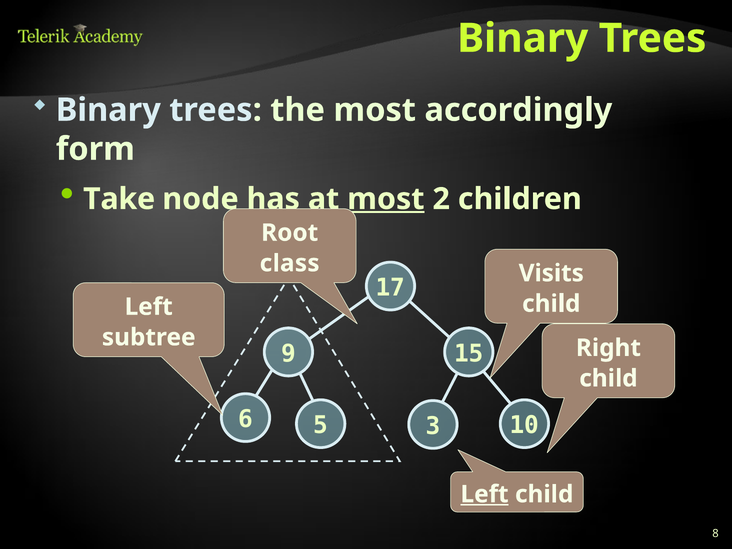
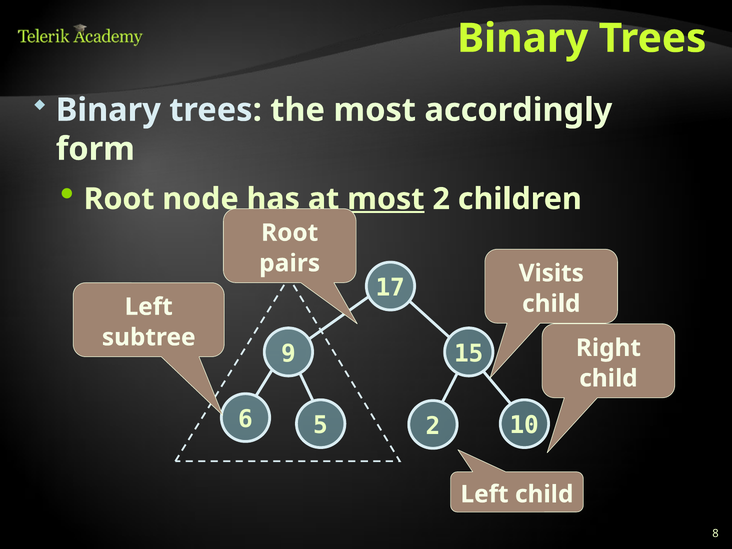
Take: Take -> Root (119, 199)
class: class -> pairs (290, 263)
5 3: 3 -> 2 (433, 426)
Left underline: present -> none (485, 494)
